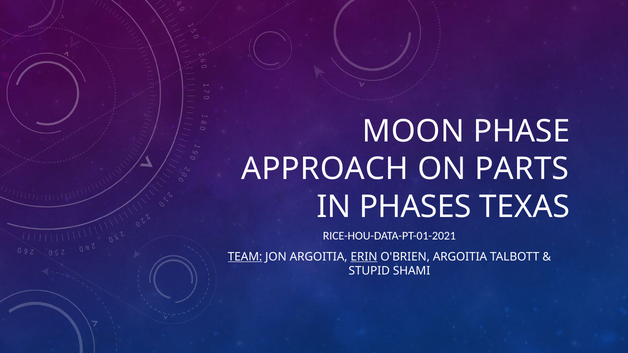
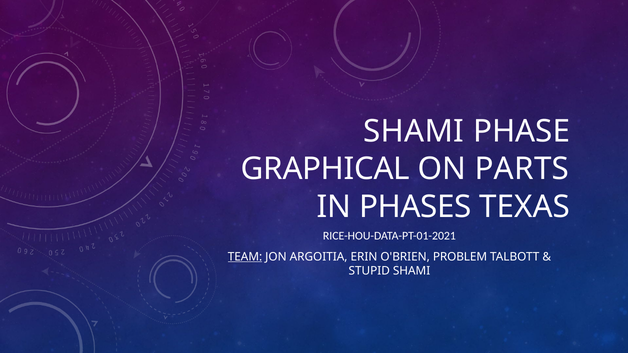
MOON: MOON -> SHAMI (414, 132)
APPROACH: APPROACH -> GRAPHICAL (325, 169)
ERIN underline: present -> none (364, 257)
O'BRIEN ARGOITIA: ARGOITIA -> PROBLEM (460, 257)
